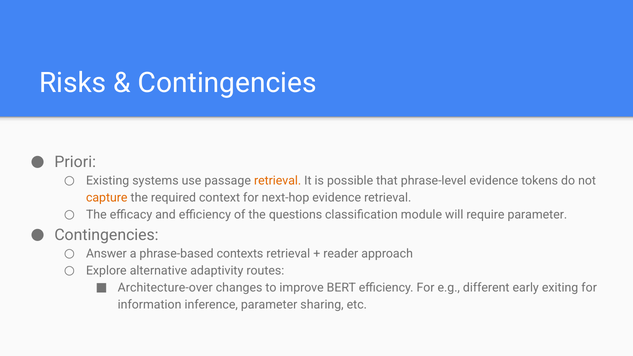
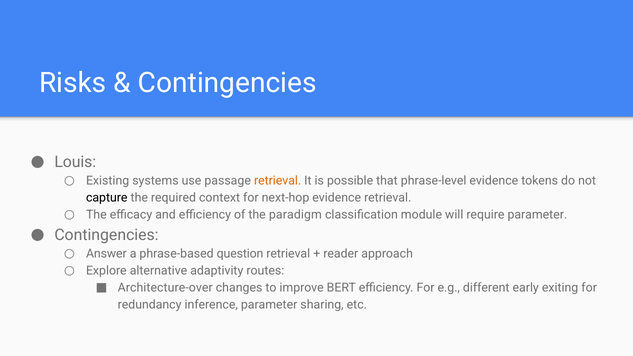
Priori: Priori -> Louis (75, 162)
capture colour: orange -> black (107, 198)
questions: questions -> paradigm (295, 215)
contexts: contexts -> question (240, 254)
information: information -> redundancy (150, 305)
